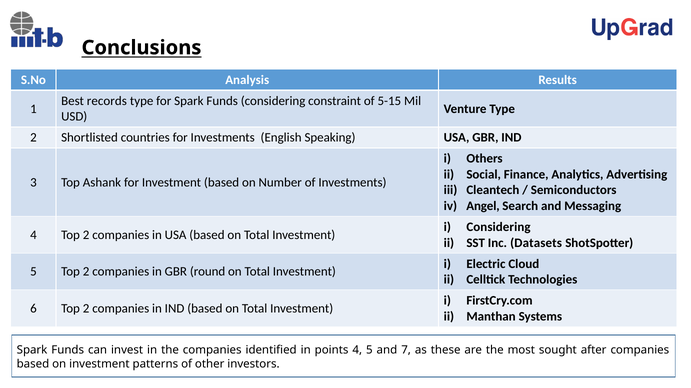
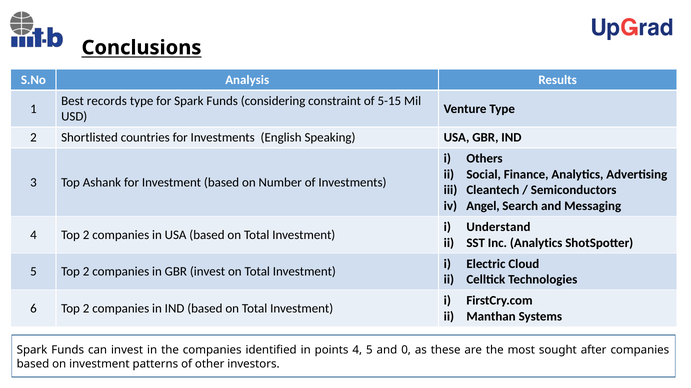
Considering: Considering -> Understand (498, 227)
Inc Datasets: Datasets -> Analytics (536, 243)
GBR round: round -> invest (208, 272)
7: 7 -> 0 (406, 351)
